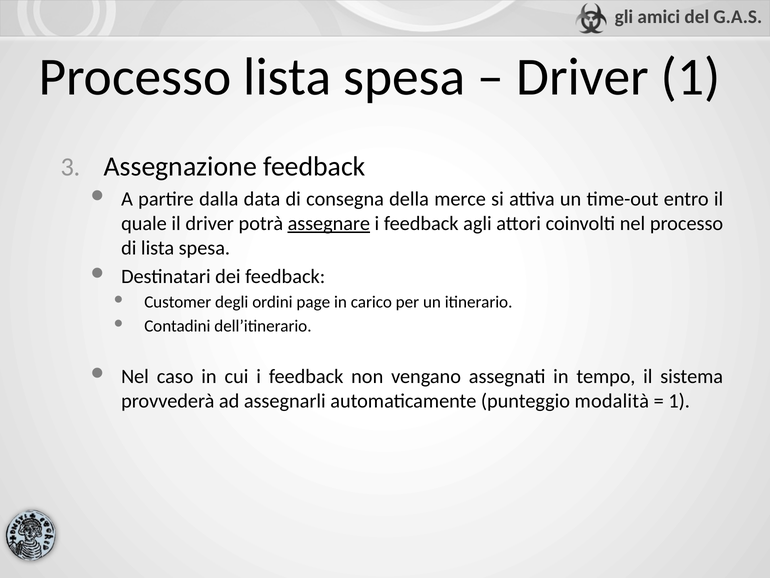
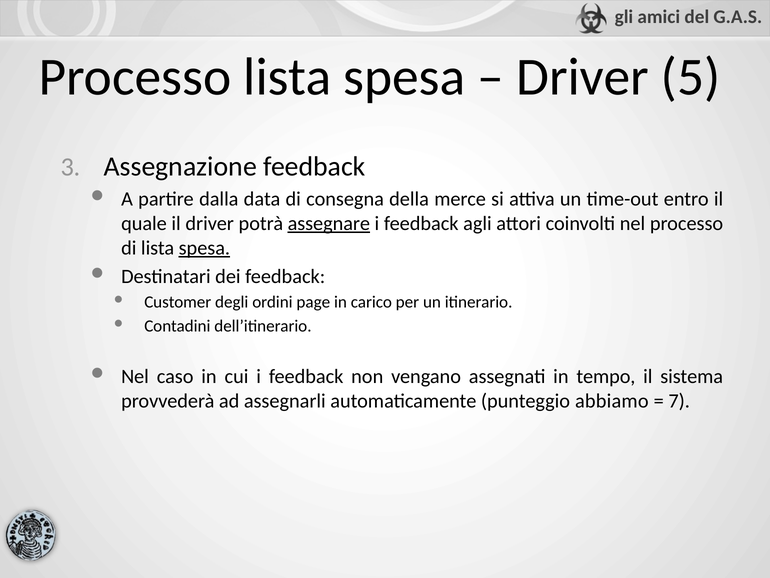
Driver 1: 1 -> 5 (691, 77)
spesa underline: none -> present (204, 248)
modalità: modalità -> abbiamo (612, 401)
1: 1 -> 7 (679, 401)
